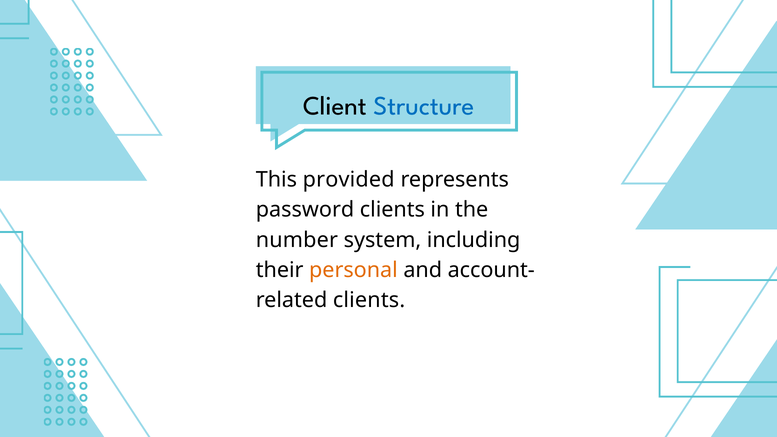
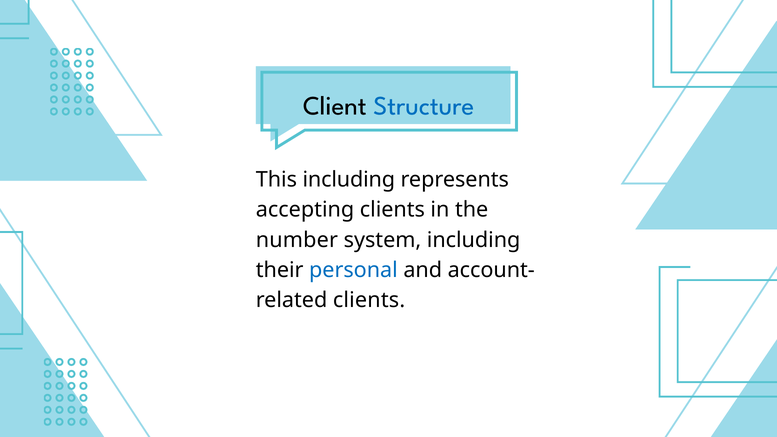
This provided: provided -> including (349, 180)
password: password -> accepting (305, 210)
personal colour: orange -> blue (353, 270)
